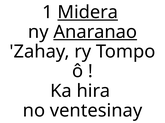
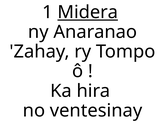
Anaranao underline: present -> none (95, 32)
